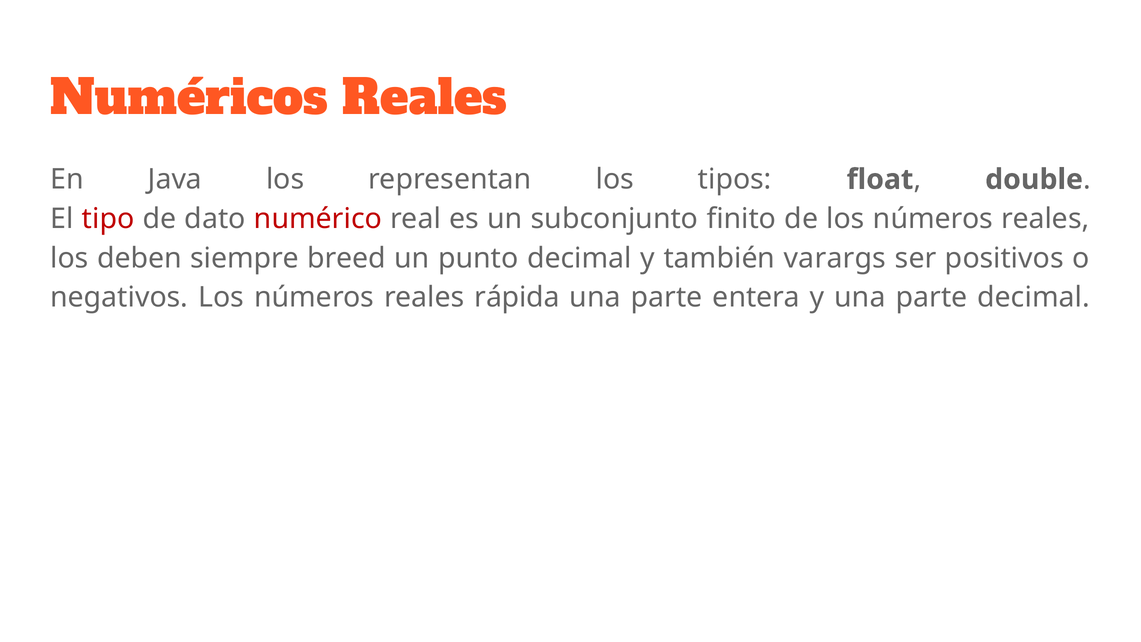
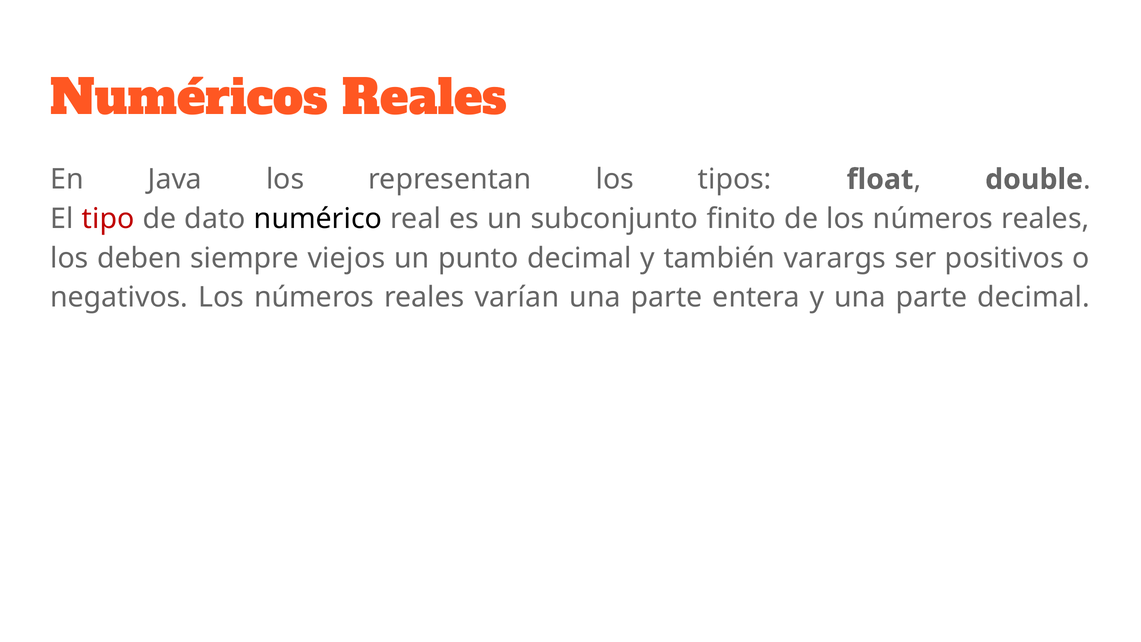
numérico colour: red -> black (318, 219)
breed: breed -> viejos (346, 258)
rápida: rápida -> varían (517, 297)
